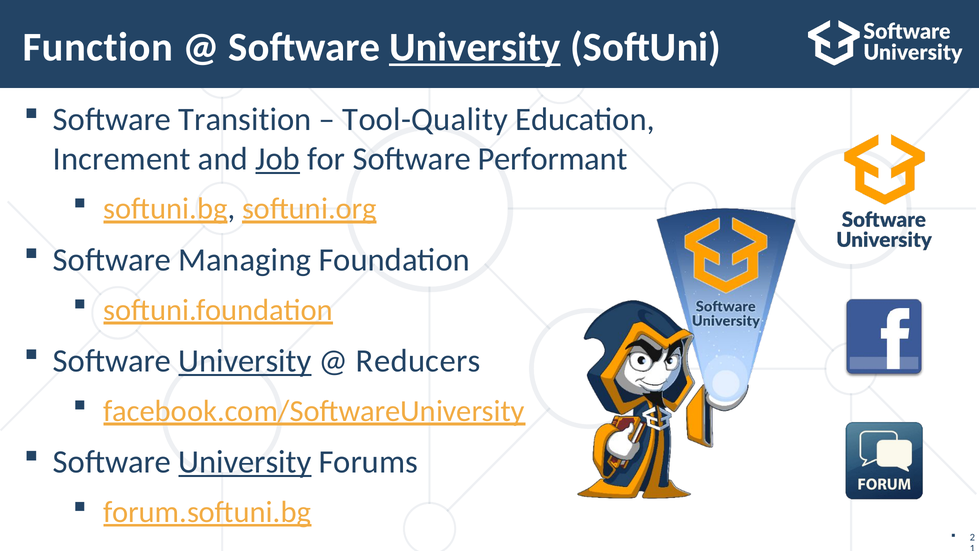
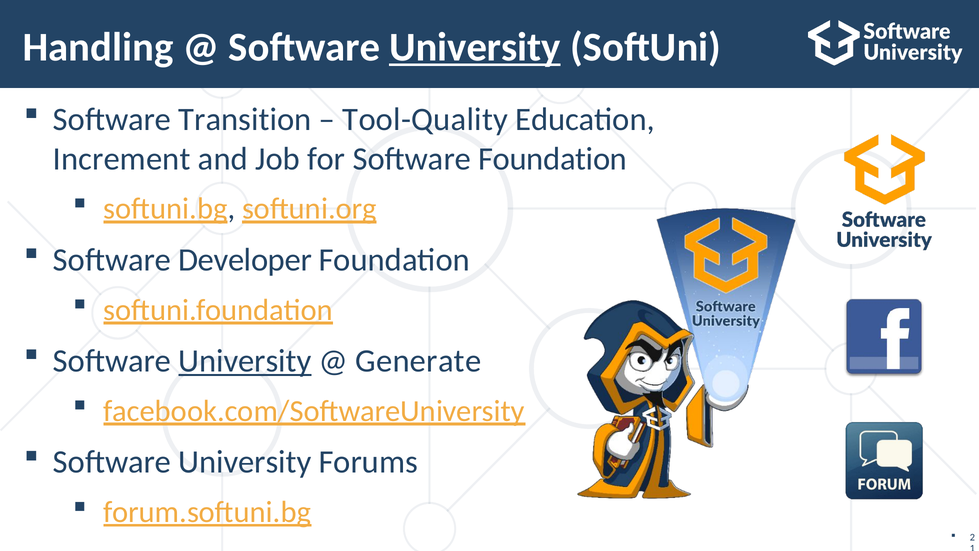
Function: Function -> Handling (98, 47)
Job underline: present -> none (278, 159)
Software Performant: Performant -> Foundation (553, 159)
Managing: Managing -> Developer (245, 260)
Reducers: Reducers -> Generate (418, 361)
University underline: present -> none (245, 462)
